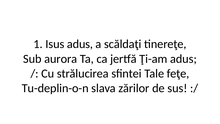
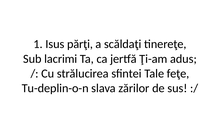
Isus adus: adus -> părţi (80, 44)
aurora: aurora -> lacrimi (61, 59)
